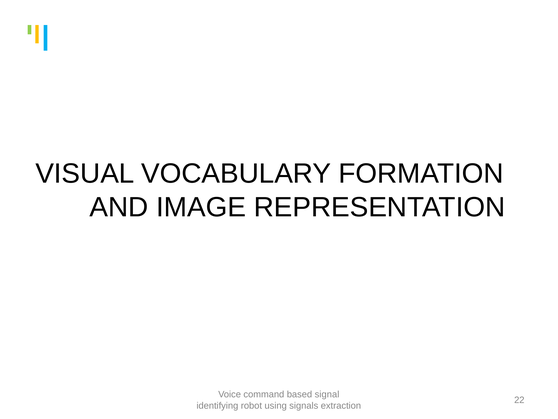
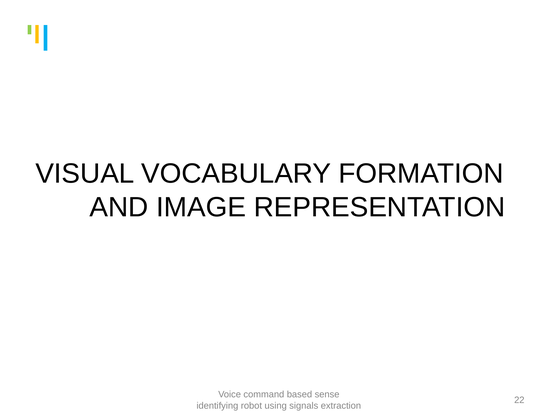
signal: signal -> sense (327, 394)
